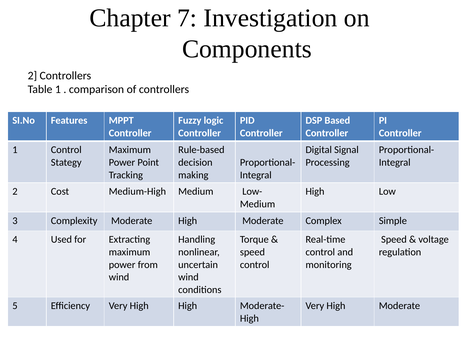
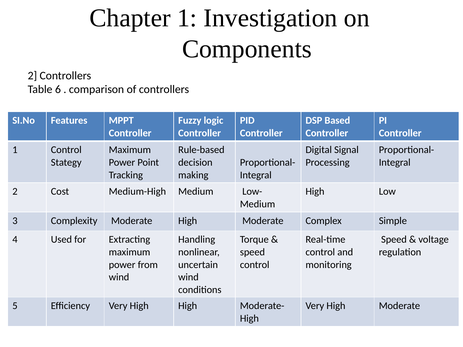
Chapter 7: 7 -> 1 (187, 18)
Table 1: 1 -> 6 (58, 89)
